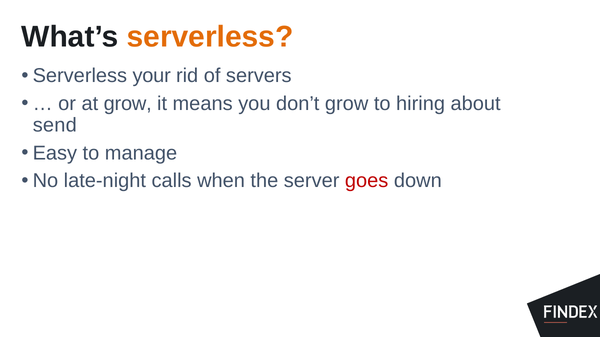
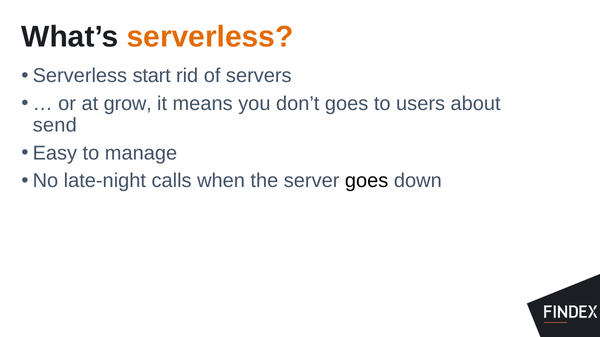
your: your -> start (152, 76)
don’t grow: grow -> goes (347, 104)
hiring: hiring -> users (421, 104)
goes colour: red -> black (367, 181)
